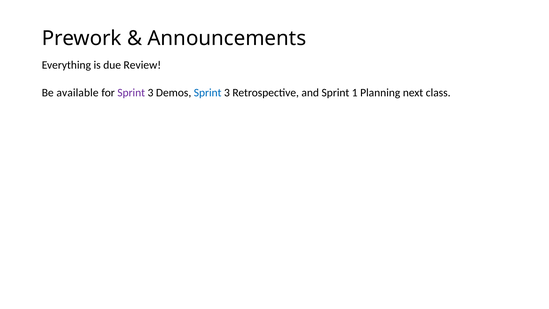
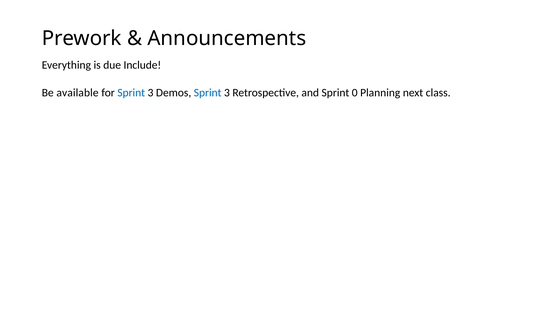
Review: Review -> Include (142, 65)
Sprint colour: purple -> blue (131, 93)
1: 1 -> 0 (355, 93)
